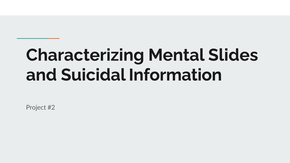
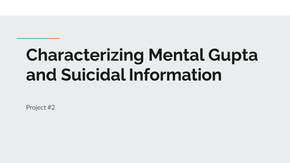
Slides: Slides -> Gupta (233, 55)
